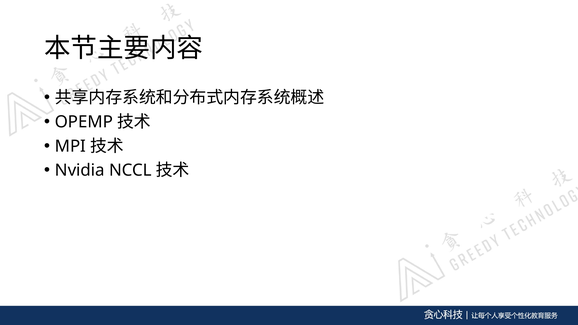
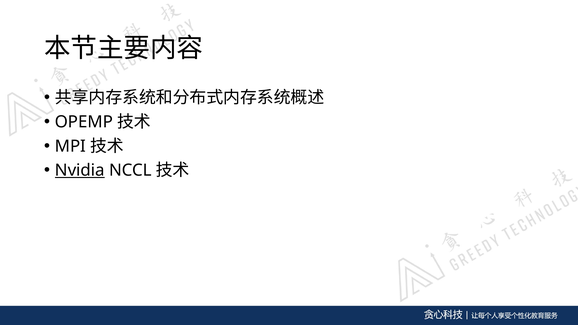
Nvidia underline: none -> present (80, 170)
